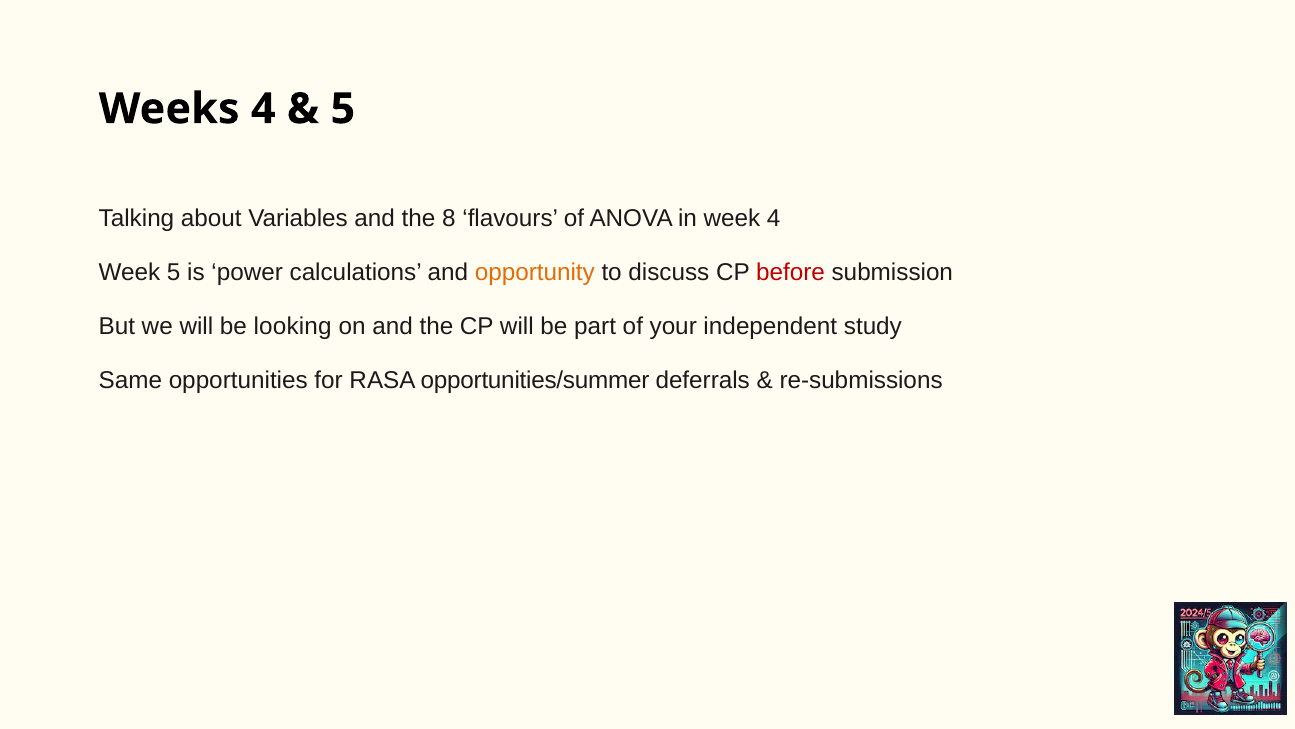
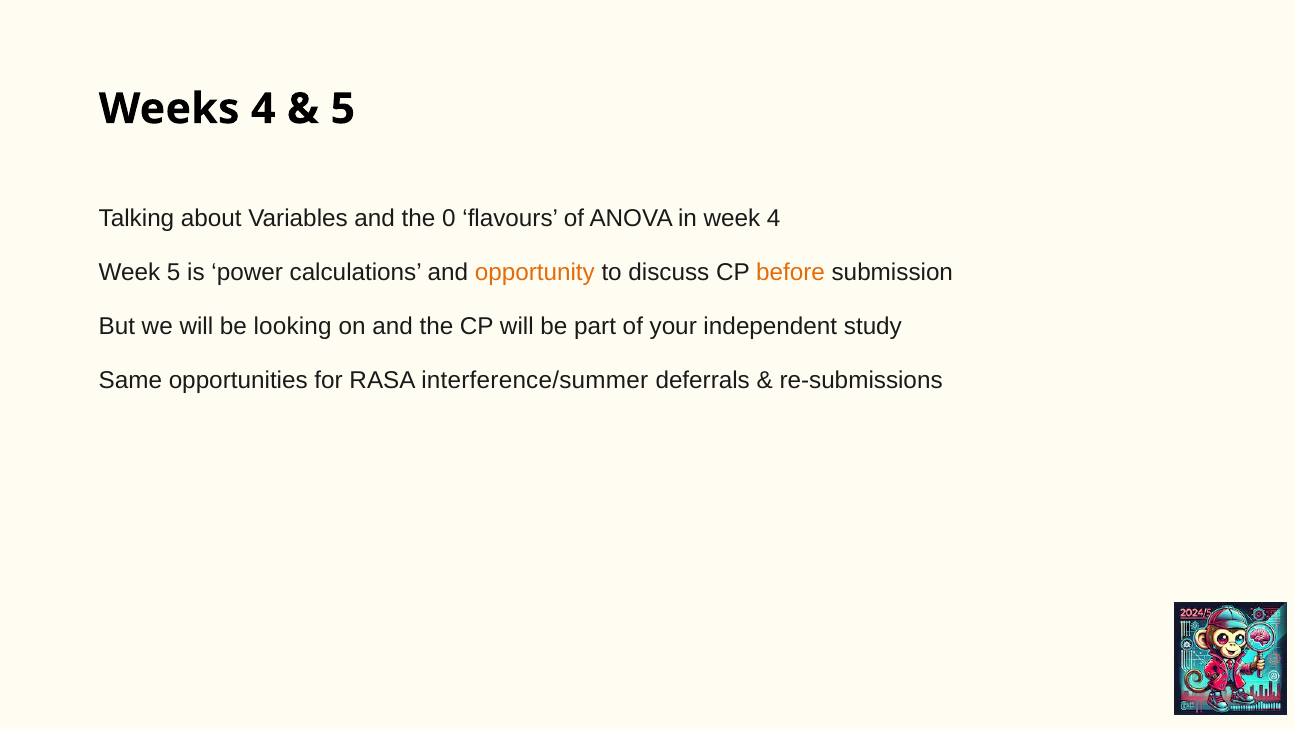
8: 8 -> 0 (449, 218)
before colour: red -> orange (790, 272)
opportunities/summer: opportunities/summer -> interference/summer (535, 380)
